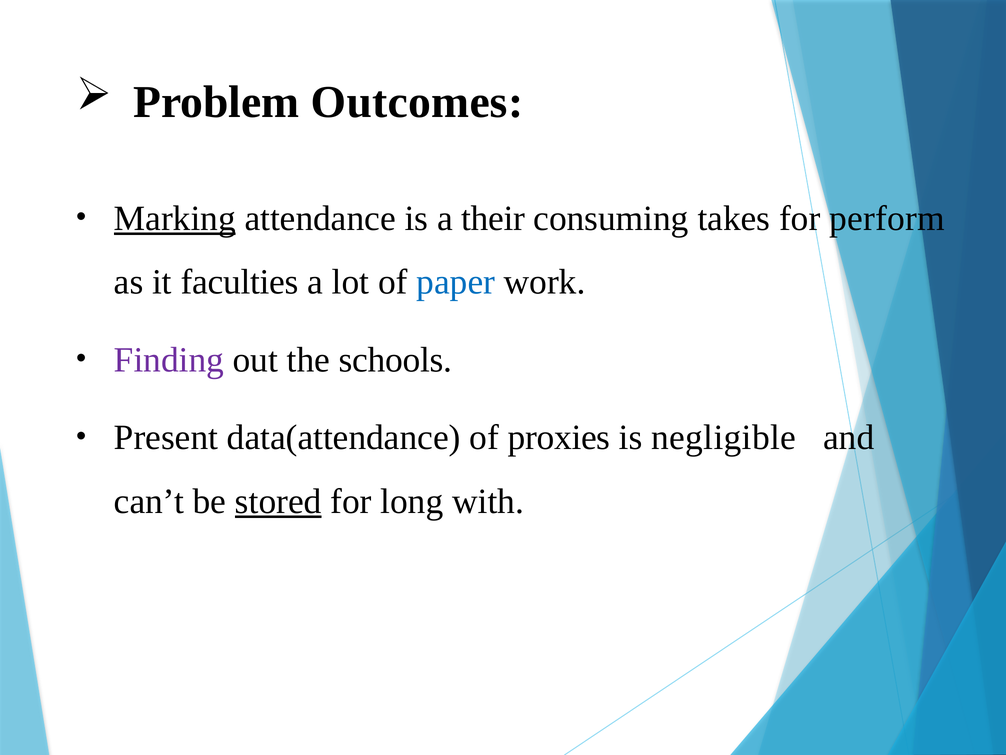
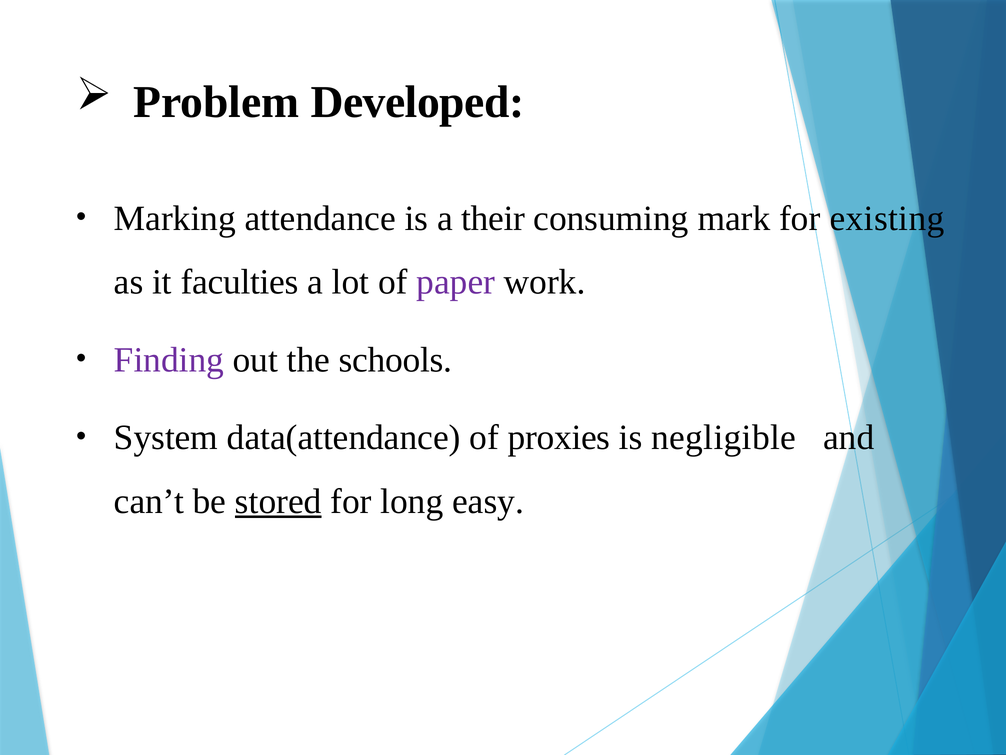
Outcomes: Outcomes -> Developed (417, 102)
Marking underline: present -> none (175, 218)
takes: takes -> mark (734, 218)
perform: perform -> existing (887, 218)
paper colour: blue -> purple (456, 282)
Present: Present -> System (166, 437)
with: with -> easy (488, 501)
